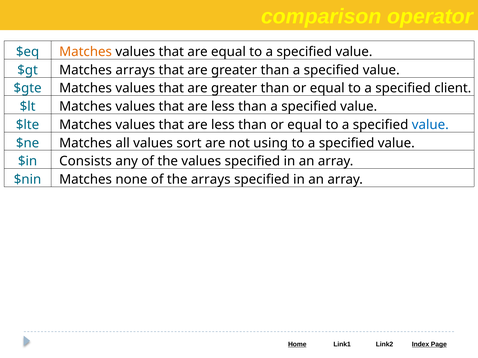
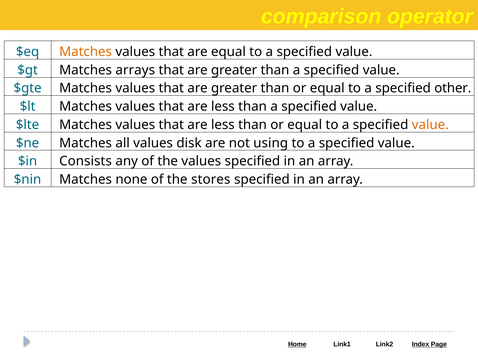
client: client -> other (453, 88)
value colour: blue -> orange (430, 125)
sort: sort -> disk (189, 143)
the arrays: arrays -> stores (211, 180)
